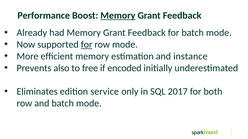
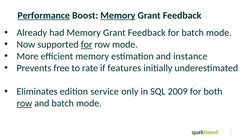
Performance underline: none -> present (44, 15)
also: also -> free (61, 68)
free: free -> rate (90, 68)
encoded: encoded -> features (124, 68)
2017: 2017 -> 2009 (178, 92)
row underline: none -> present (24, 104)
